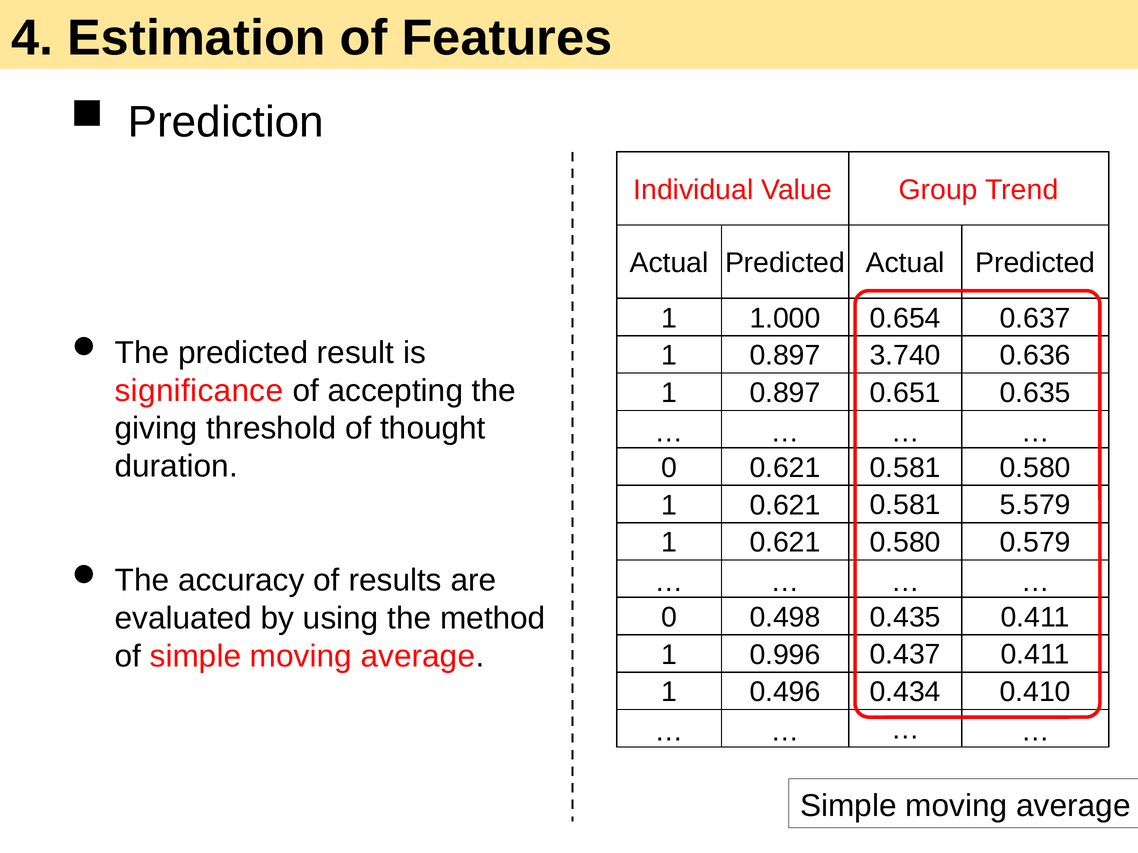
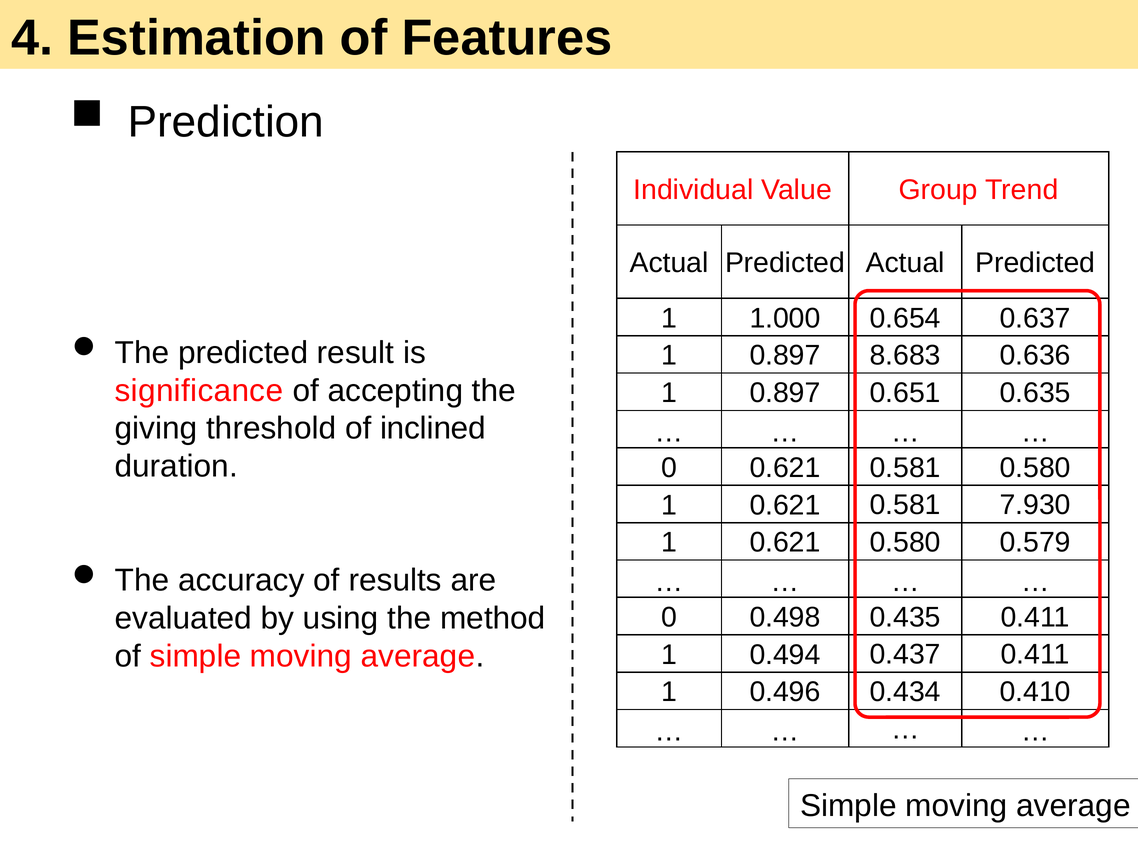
3.740: 3.740 -> 8.683 (905, 356)
thought: thought -> inclined (433, 429)
5.579: 5.579 -> 7.930 (1035, 505)
0.996: 0.996 -> 0.494 (785, 655)
